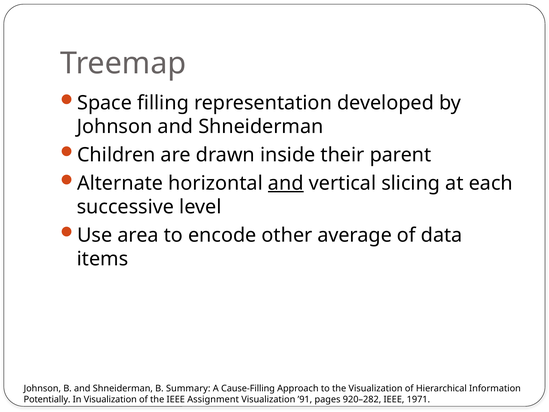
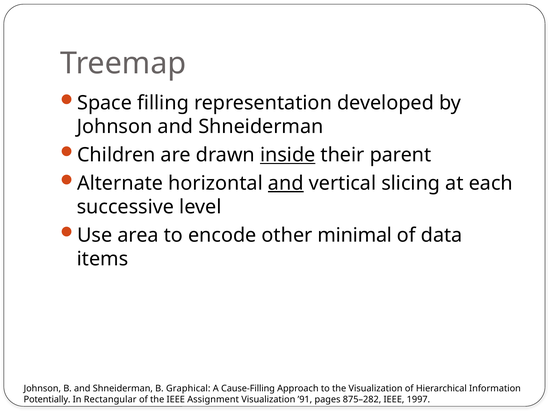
inside underline: none -> present (288, 155)
average: average -> minimal (355, 235)
Summary: Summary -> Graphical (188, 388)
In Visualization: Visualization -> Rectangular (110, 399)
920–282: 920–282 -> 875–282 (362, 399)
1971: 1971 -> 1997 (418, 399)
